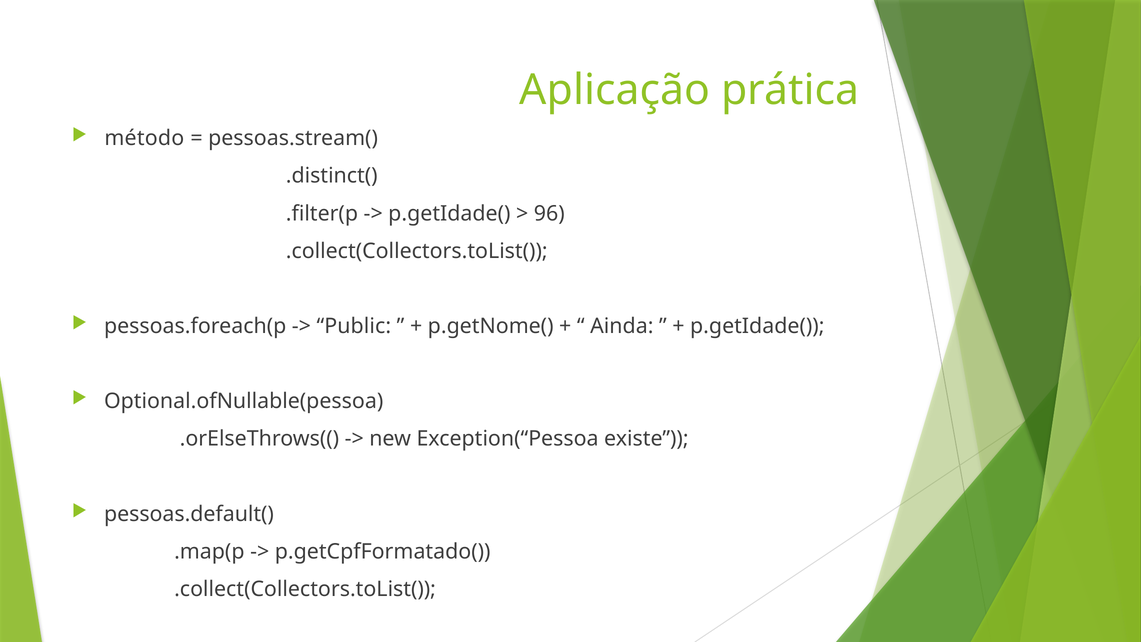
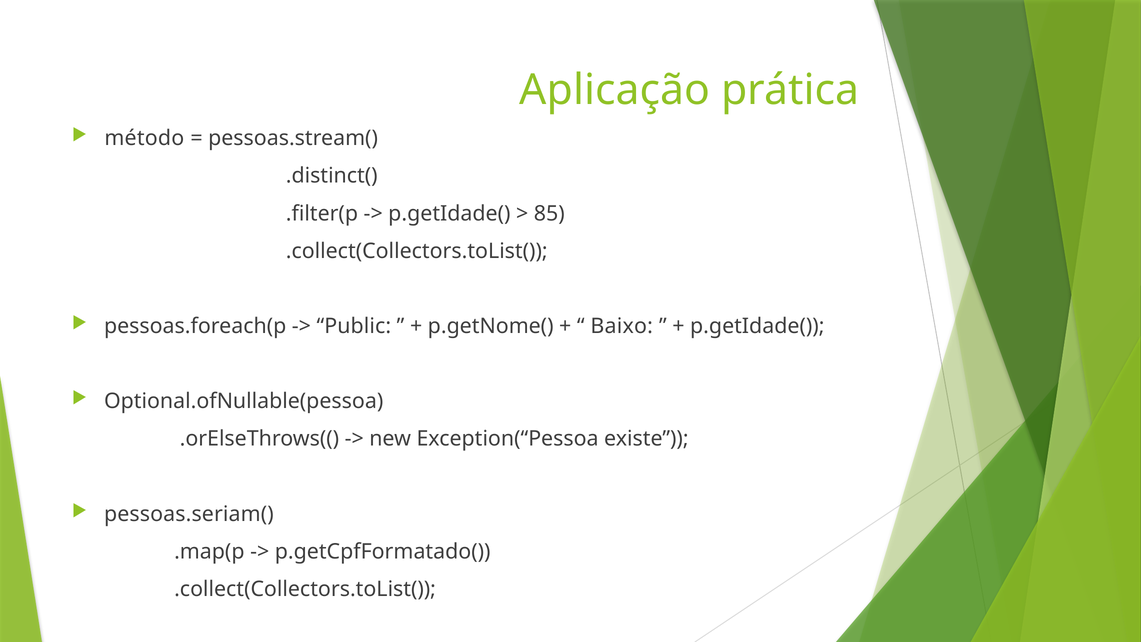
96: 96 -> 85 (549, 213)
Ainda: Ainda -> Baixo (622, 326)
pessoas.default(: pessoas.default( -> pessoas.seriam( (189, 514)
